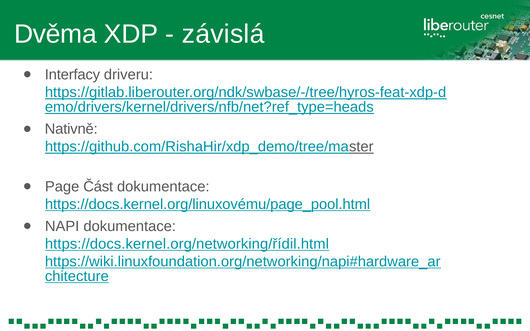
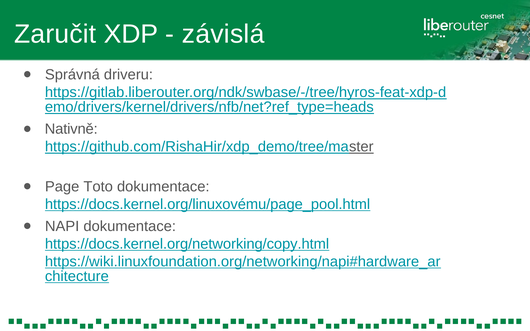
Dvěma: Dvěma -> Zaručit (55, 34)
Interfacy: Interfacy -> Správná (72, 75)
Část: Část -> Toto (98, 187)
https://docs.kernel.org/networking/řídil.html: https://docs.kernel.org/networking/řídil.html -> https://docs.kernel.org/networking/copy.html (187, 244)
